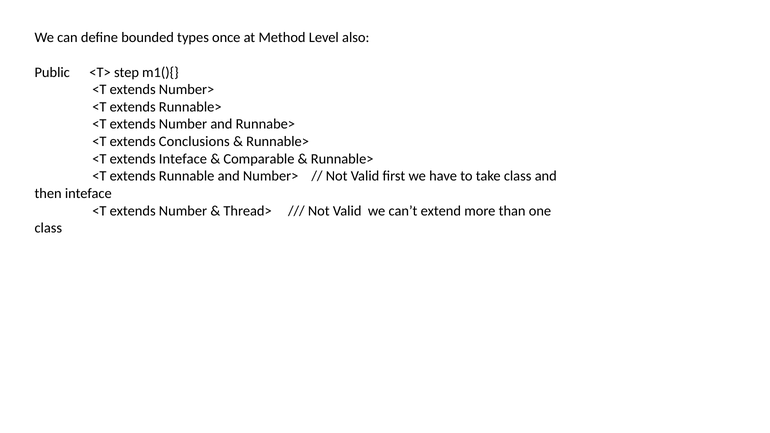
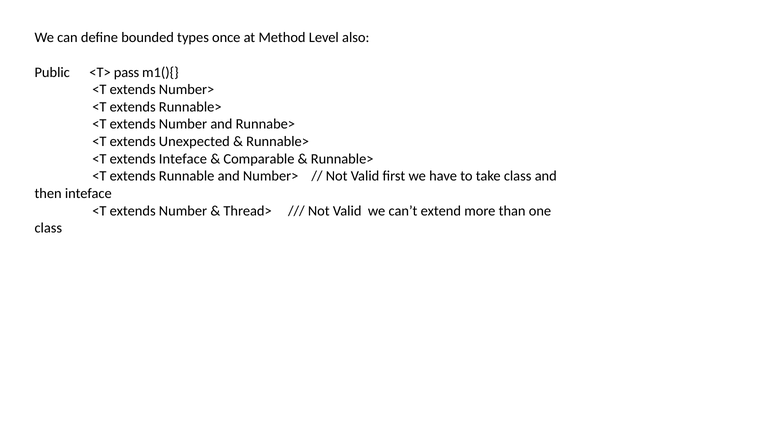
step: step -> pass (127, 72)
Conclusions: Conclusions -> Unexpected (194, 142)
